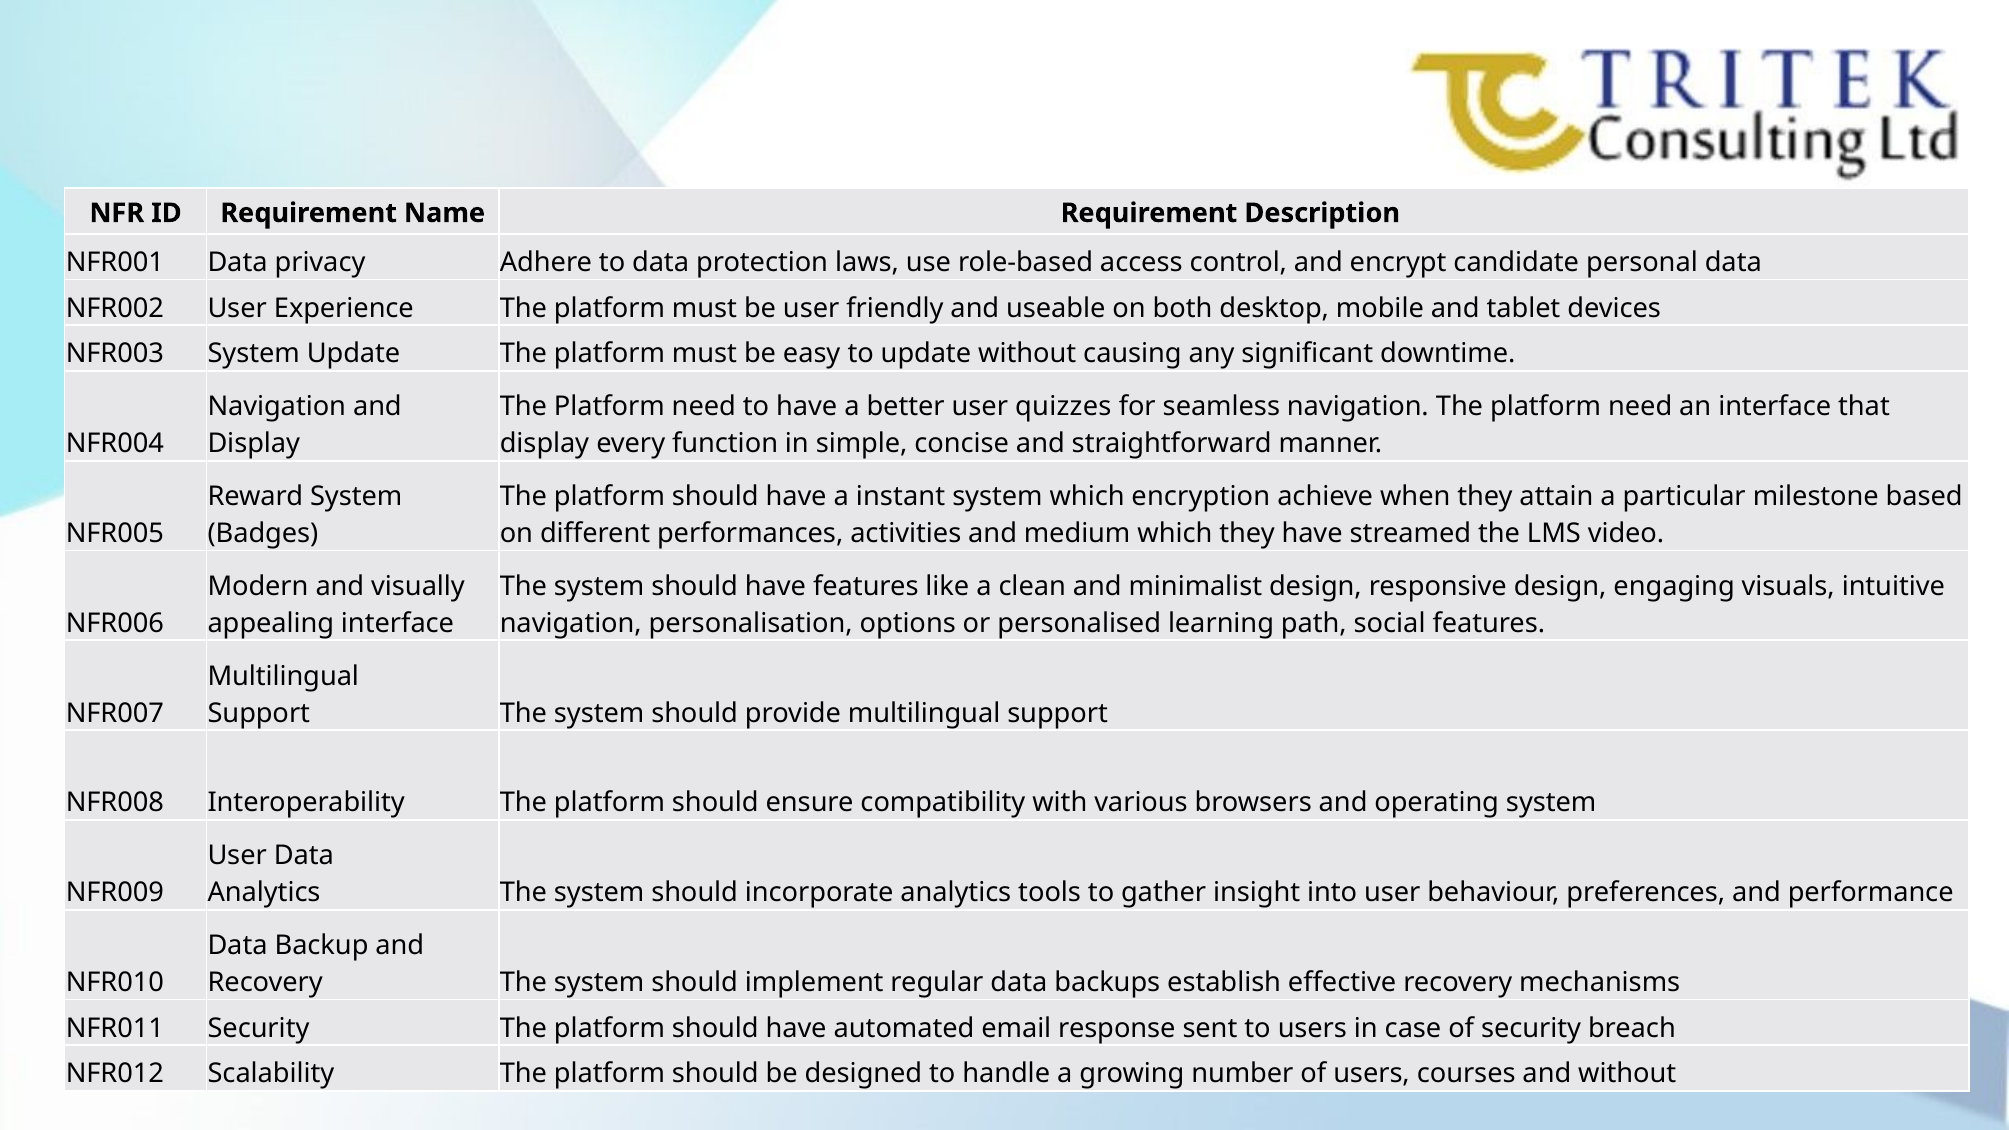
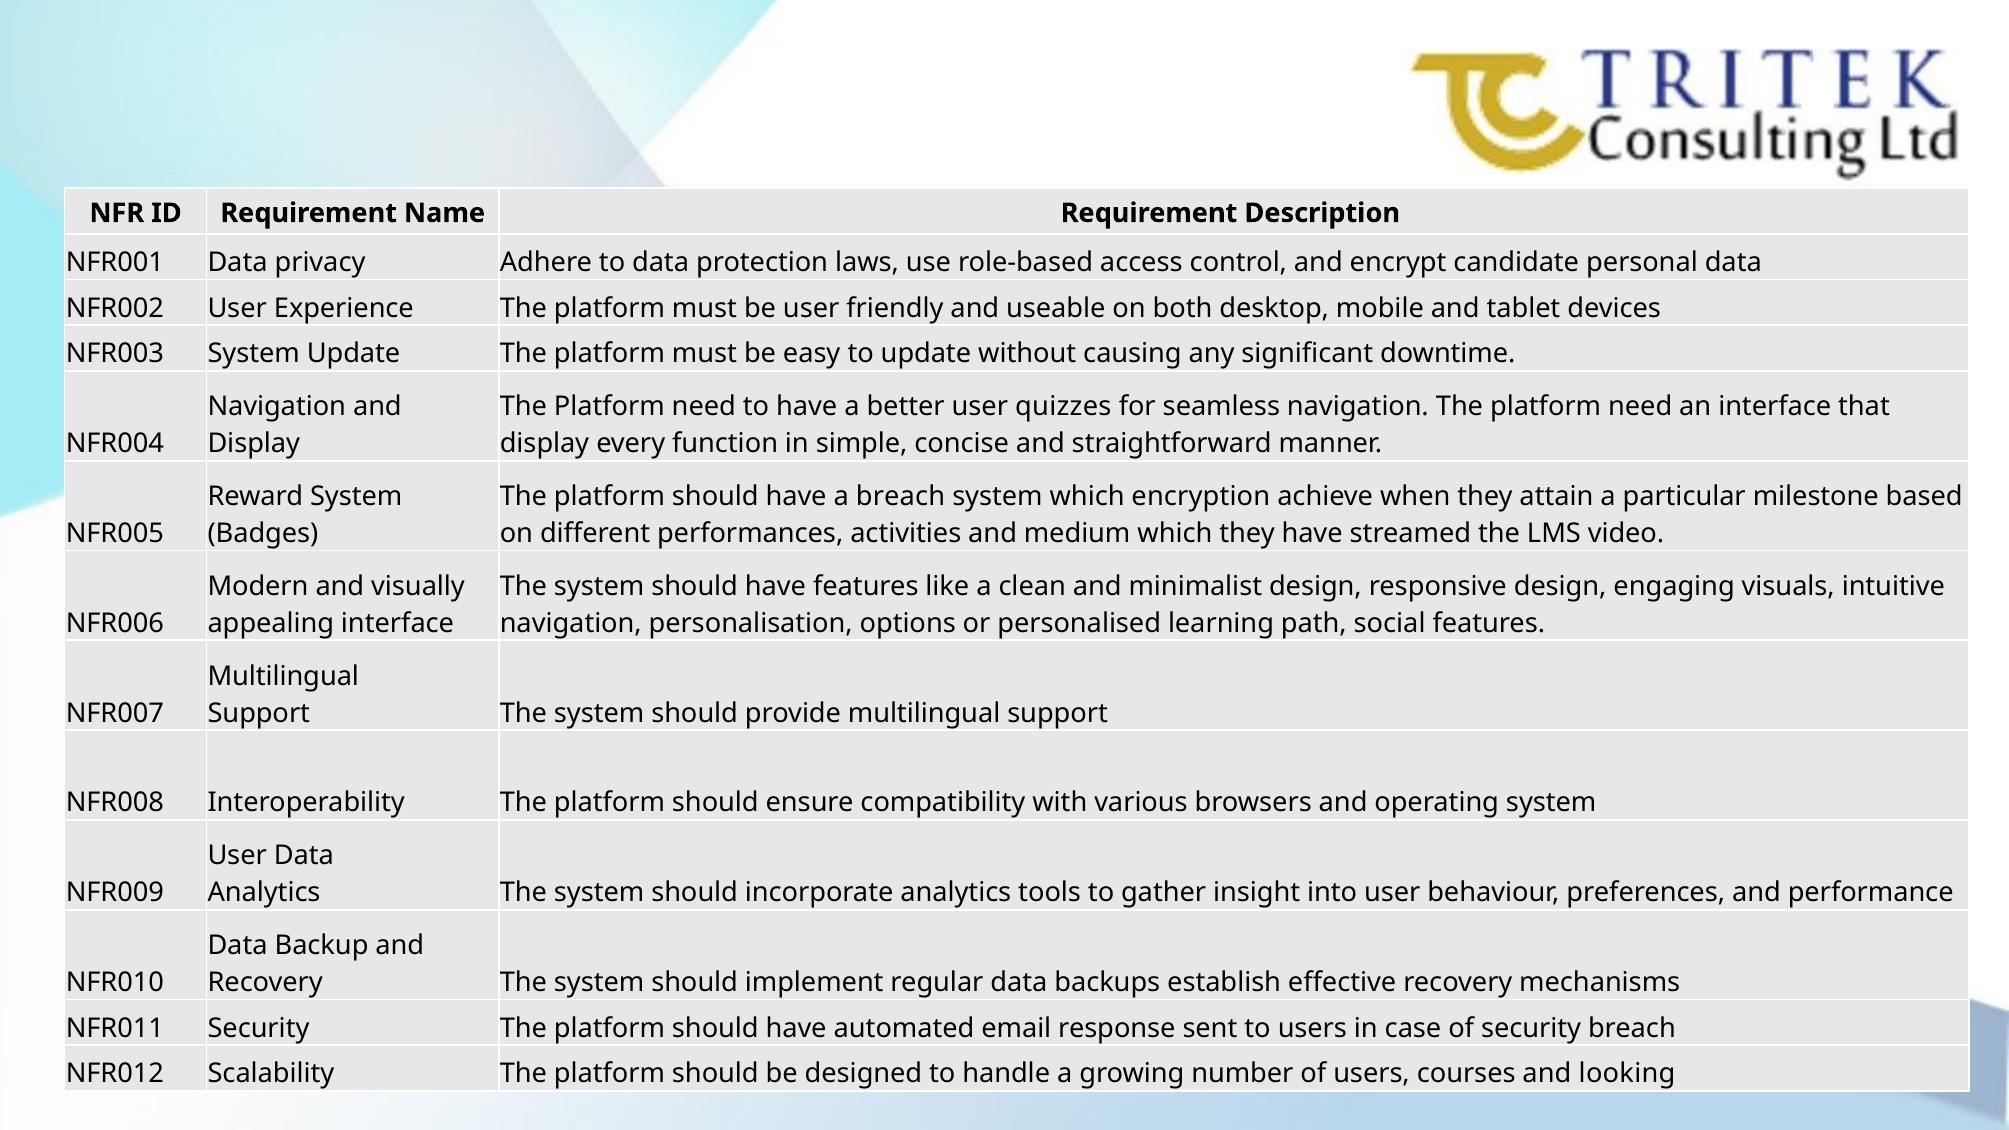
a instant: instant -> breach (901, 497)
and without: without -> looking (1627, 1074)
